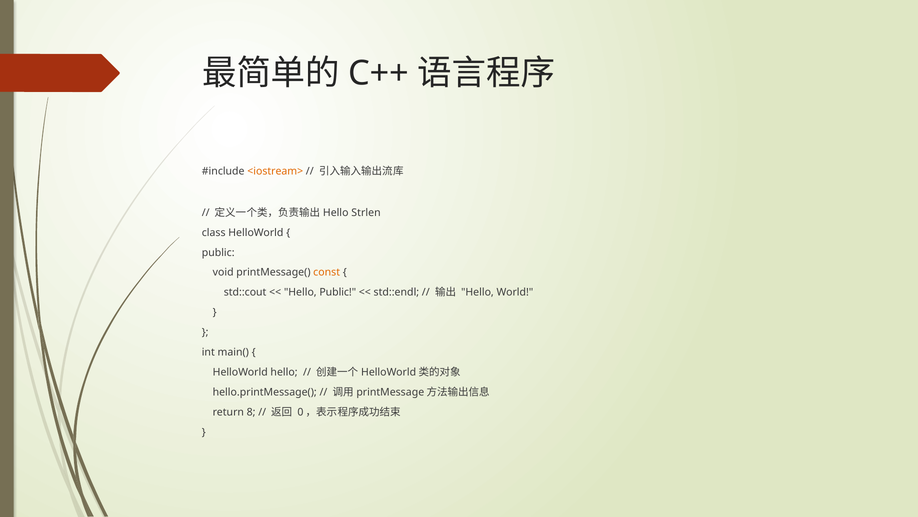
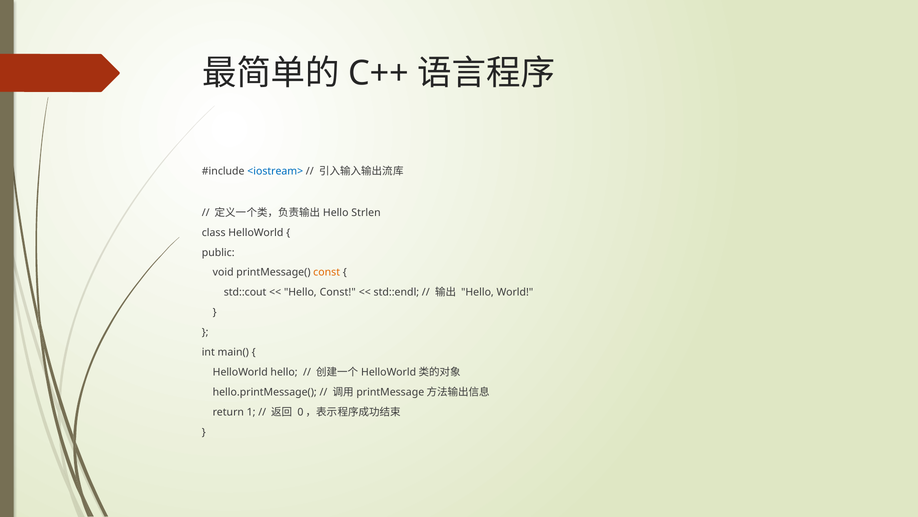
<iostream> colour: orange -> blue (275, 171)
Hello Public: Public -> Const (338, 292)
8: 8 -> 1 (251, 412)
